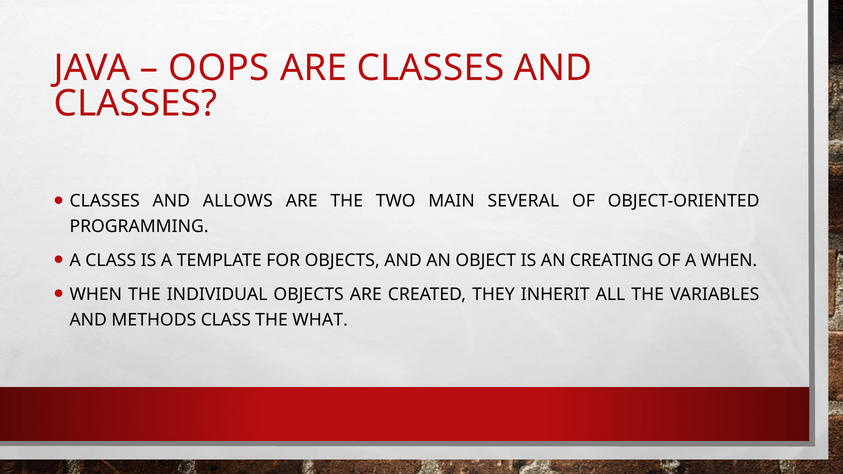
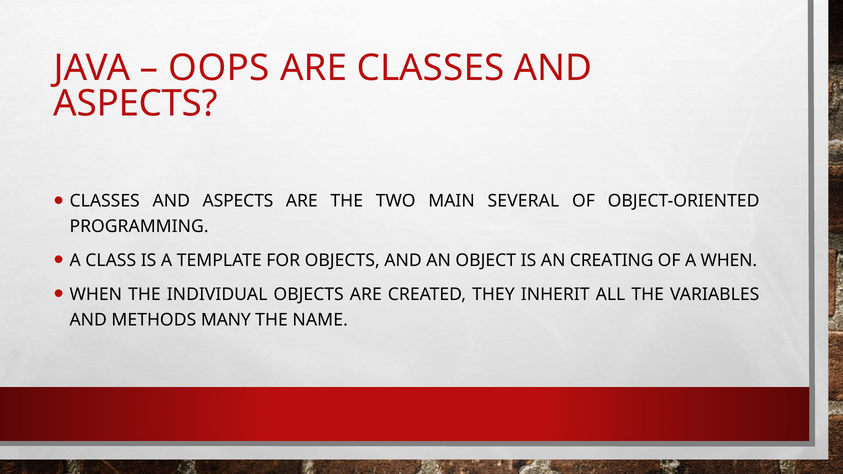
CLASSES: CLASSES -> ASPECTS (136, 104)
ALLOWS: ALLOWS -> ASPECTS (238, 201)
METHODS CLASS: CLASS -> MANY (226, 320)
WHAT: WHAT -> NAME (320, 320)
